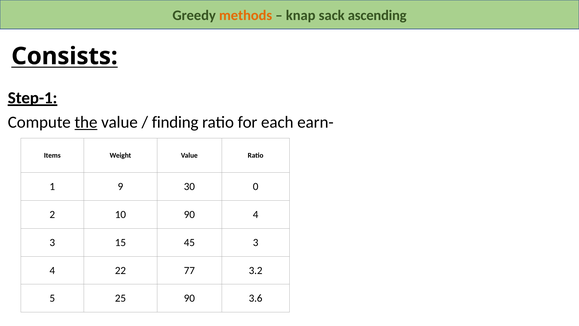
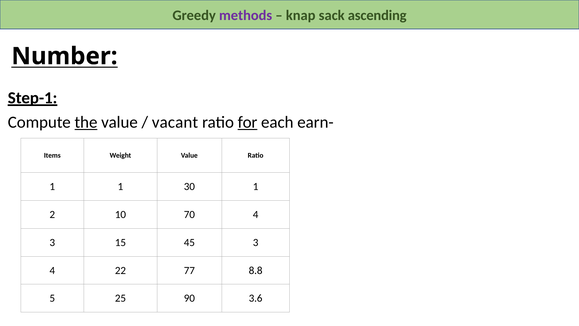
methods colour: orange -> purple (246, 15)
Consists: Consists -> Number (64, 56)
finding: finding -> vacant (175, 122)
for underline: none -> present (248, 122)
1 9: 9 -> 1 (120, 186)
30 0: 0 -> 1 (256, 186)
10 90: 90 -> 70 (189, 214)
3.2: 3.2 -> 8.8 (256, 270)
